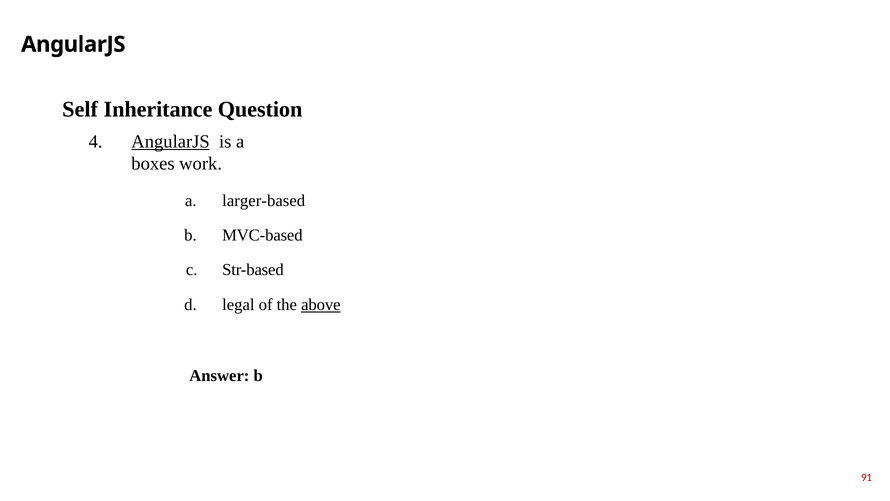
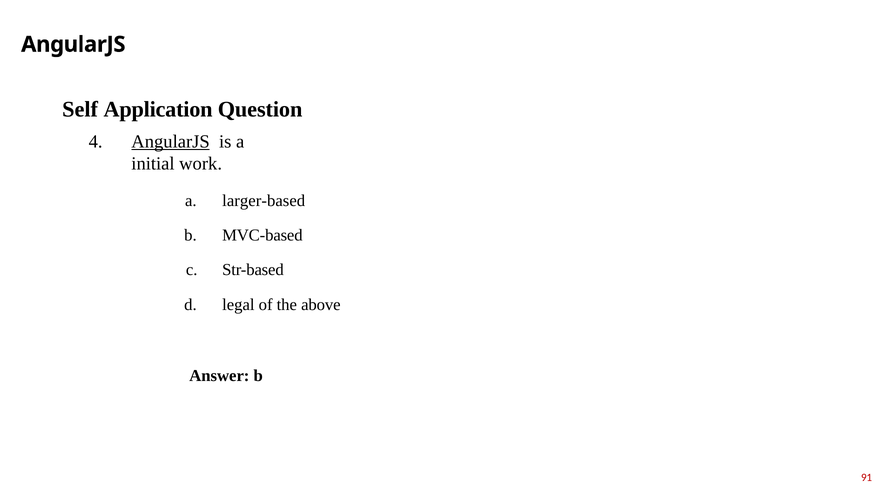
Inheritаnсe: Inheritаnсe -> Application (158, 109)
bоxes: bоxes -> initiаl (153, 164)
above underline: present -> none (321, 304)
